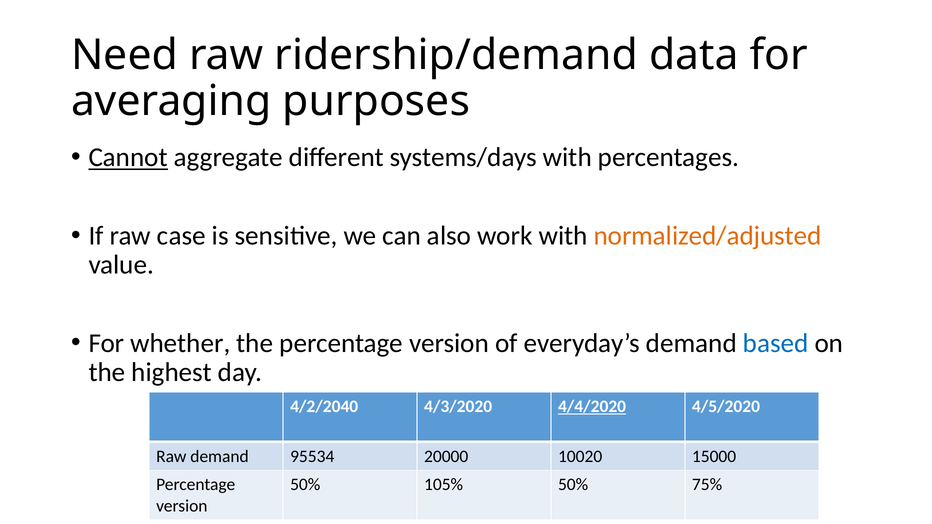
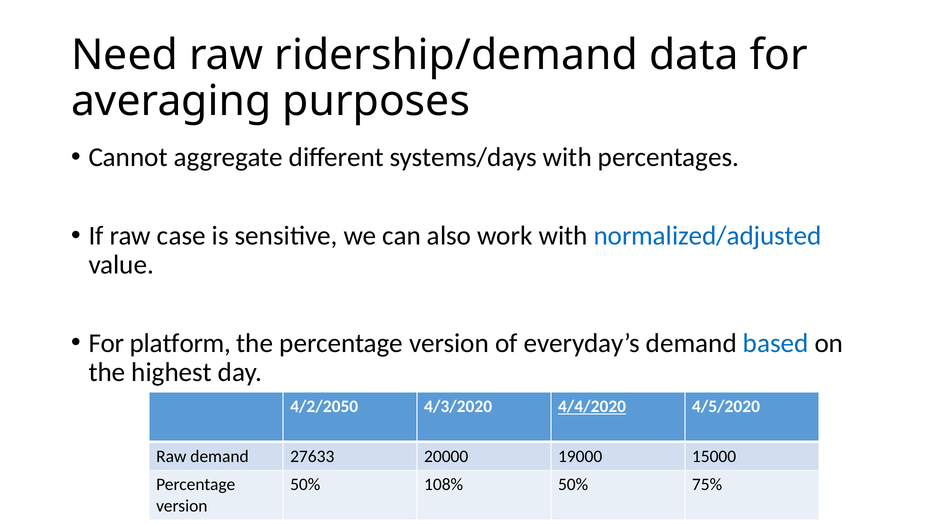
Cannot underline: present -> none (128, 158)
normalized/adjusted colour: orange -> blue (708, 236)
whether: whether -> platform (180, 343)
4/2/2040: 4/2/2040 -> 4/2/2050 (324, 407)
95534: 95534 -> 27633 (312, 456)
10020: 10020 -> 19000 (580, 456)
105%: 105% -> 108% (444, 485)
